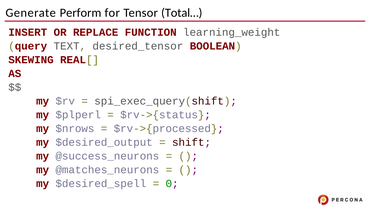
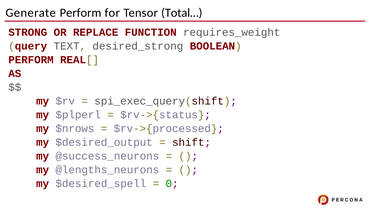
INSERT: INSERT -> STRONG (28, 32)
learning_weight: learning_weight -> requires_weight (232, 32)
desired_tensor: desired_tensor -> desired_strong (138, 46)
SKEWING: SKEWING -> PERFORM (31, 60)
@matches_neurons: @matches_neurons -> @lengths_neurons (107, 170)
